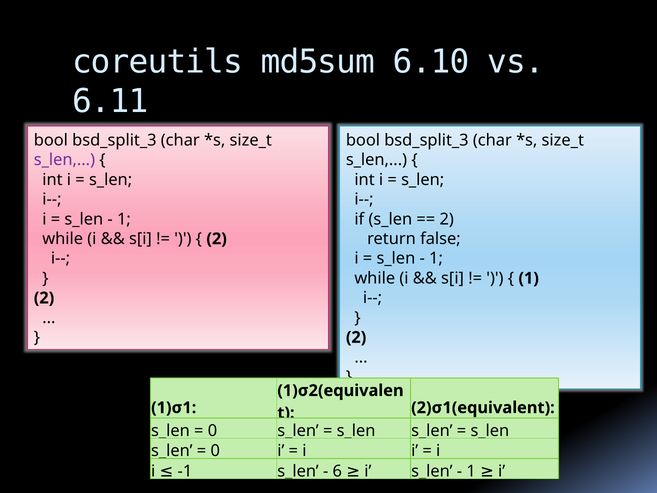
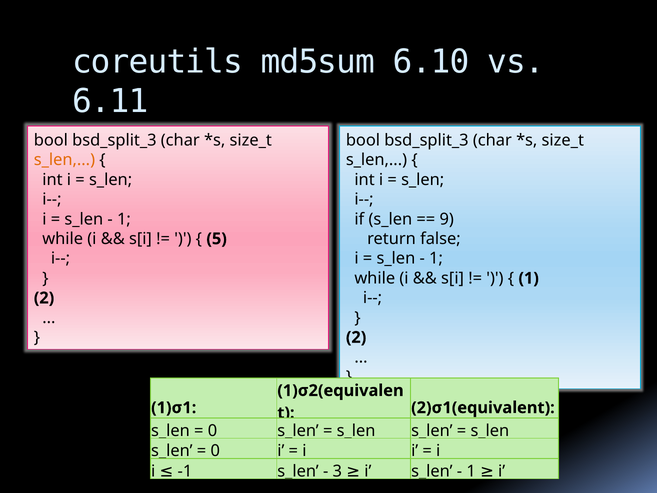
s_len colour: purple -> orange (64, 160)
2: 2 -> 9 (447, 219)
2: 2 -> 5 (217, 239)
6: 6 -> 3 (337, 471)
